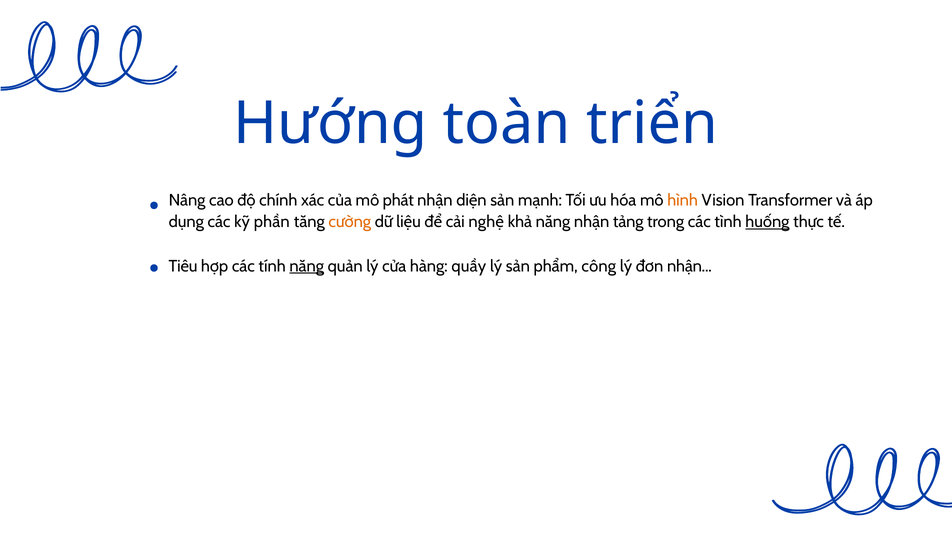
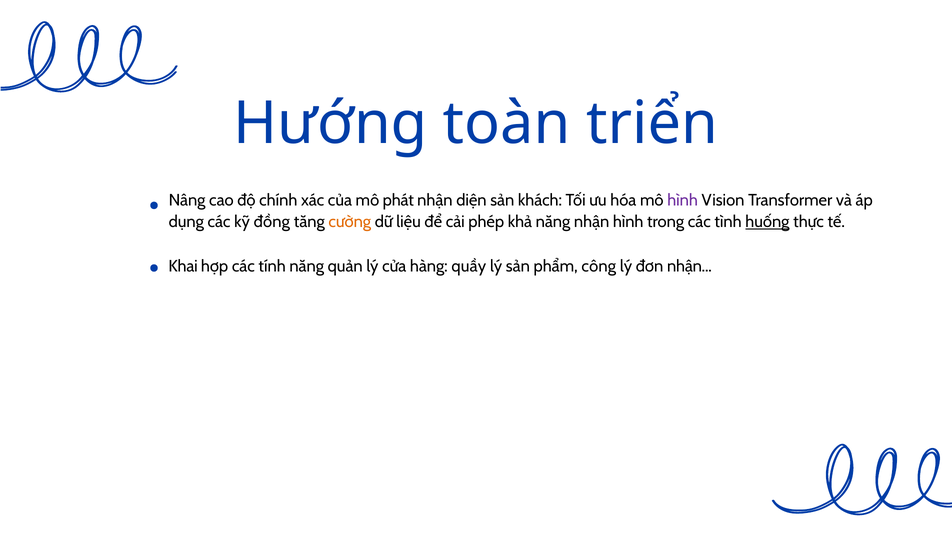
mạnh: mạnh -> khách (540, 200)
hình colour: orange -> purple (683, 200)
phần: phần -> đồng (272, 221)
nghệ: nghệ -> phép (486, 221)
nhận tảng: tảng -> hình (628, 221)
Tiêu: Tiêu -> Khai (183, 266)
năng underline: present -> none (307, 266)
